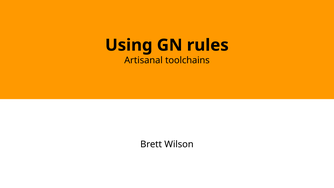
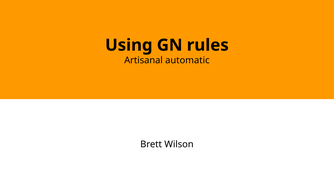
toolchains: toolchains -> automatic (187, 60)
